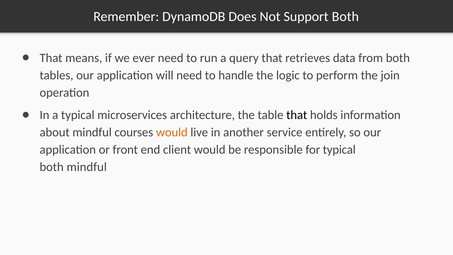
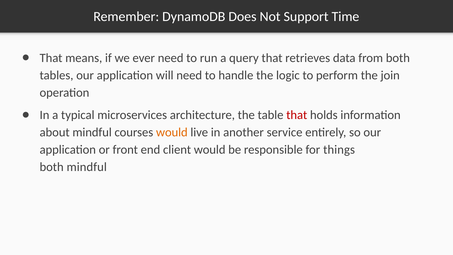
Support Both: Both -> Time (345, 17)
that colour: black -> red (297, 115)
for typical: typical -> things (339, 150)
